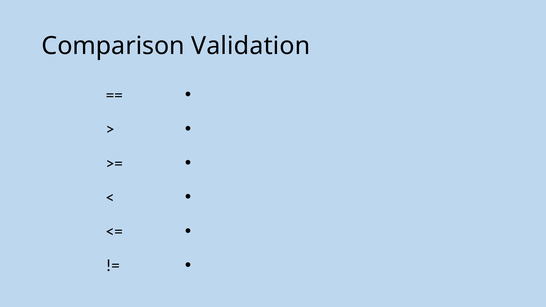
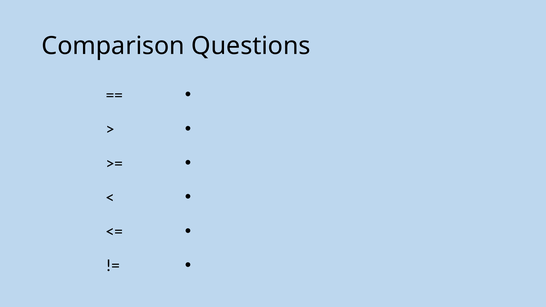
Validation: Validation -> Questions (251, 46)
